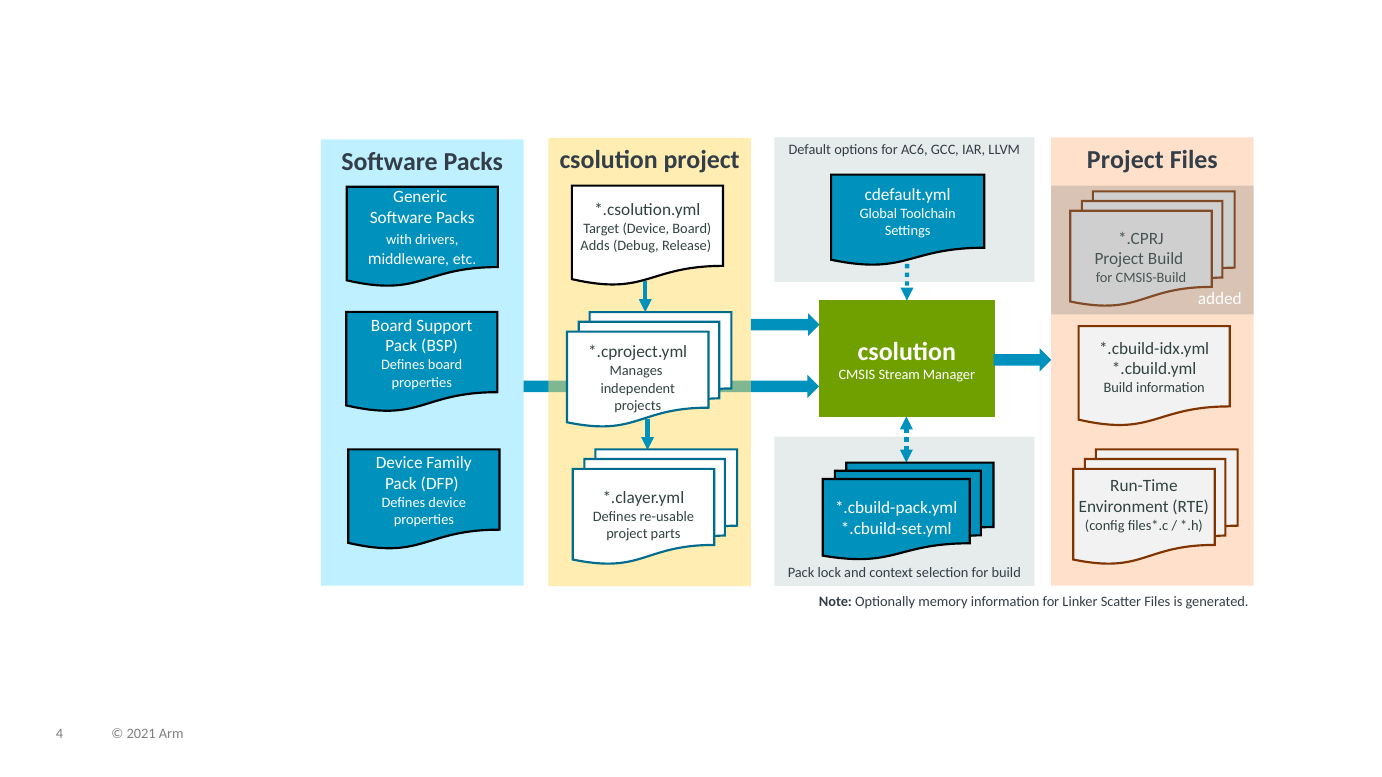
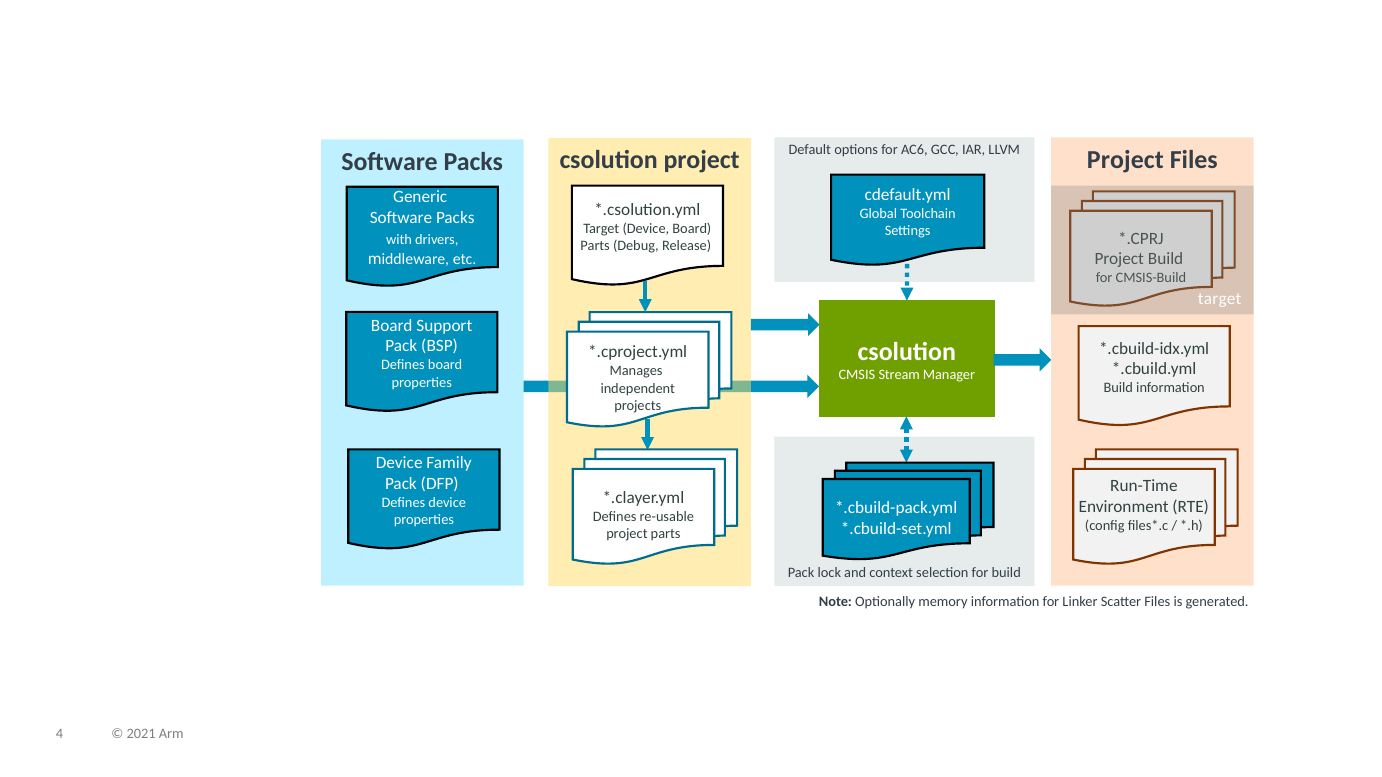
Adds: Adds -> Parts (595, 246)
added: added -> target (1220, 298)
